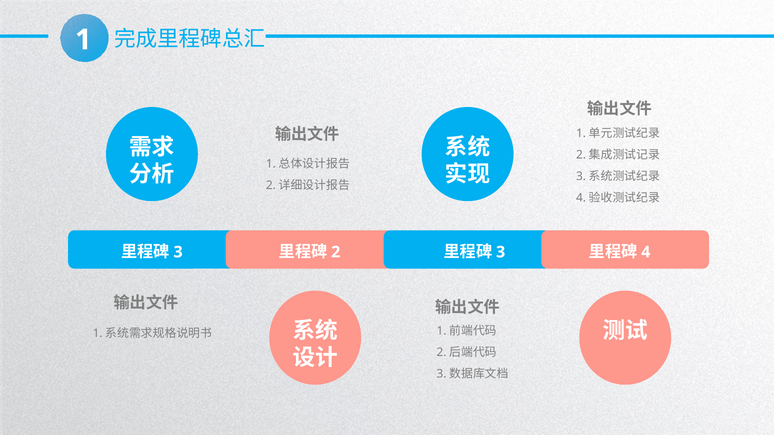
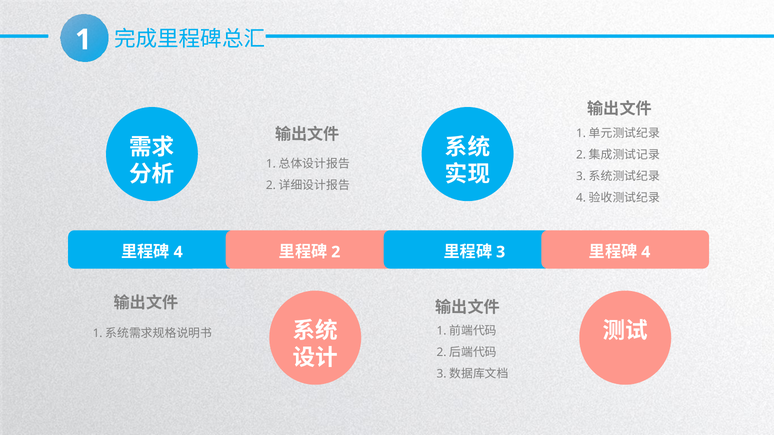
3: 3 -> 4 (178, 252)
